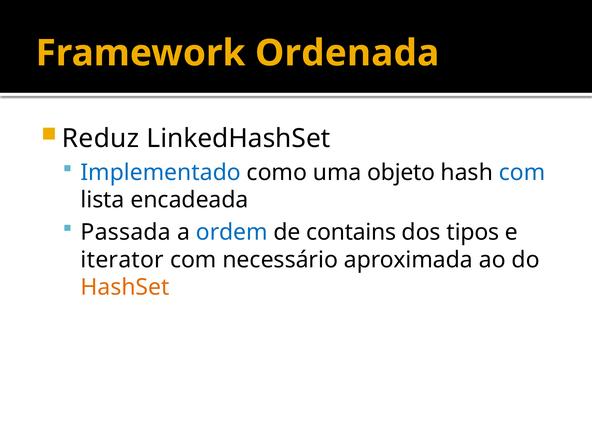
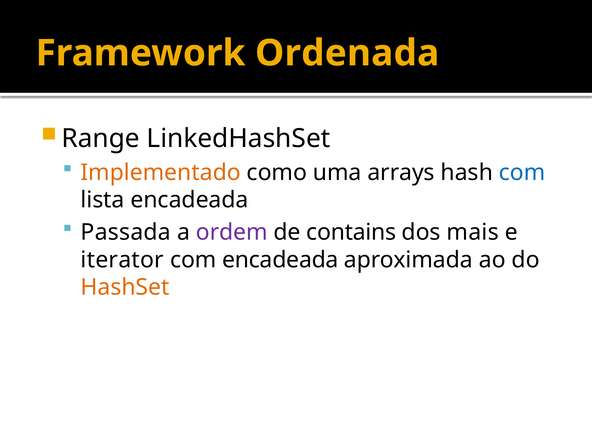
Reduz: Reduz -> Range (101, 139)
Implementado colour: blue -> orange (161, 172)
objeto: objeto -> arrays (401, 172)
ordem colour: blue -> purple (232, 232)
tipos: tipos -> mais (473, 232)
com necessário: necessário -> encadeada (280, 260)
